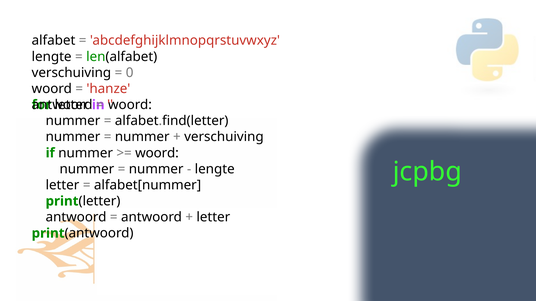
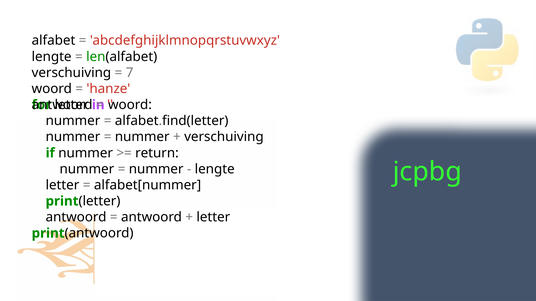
0: 0 -> 7 (130, 73)
woord: woord -> return (157, 153)
